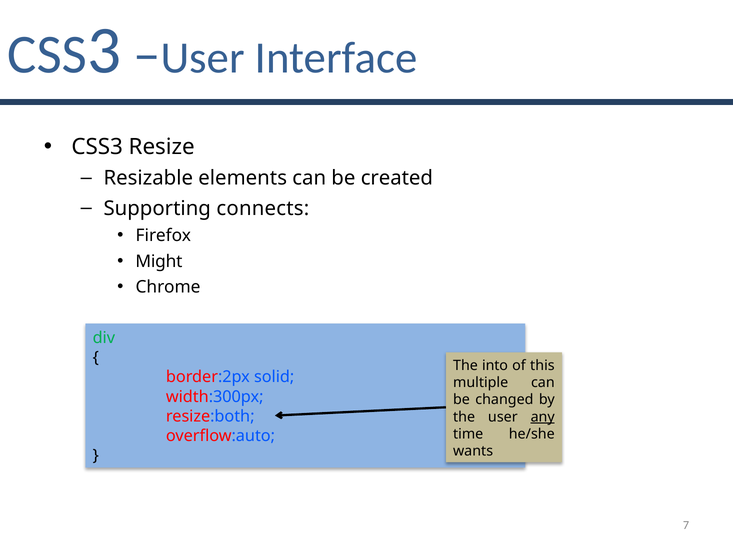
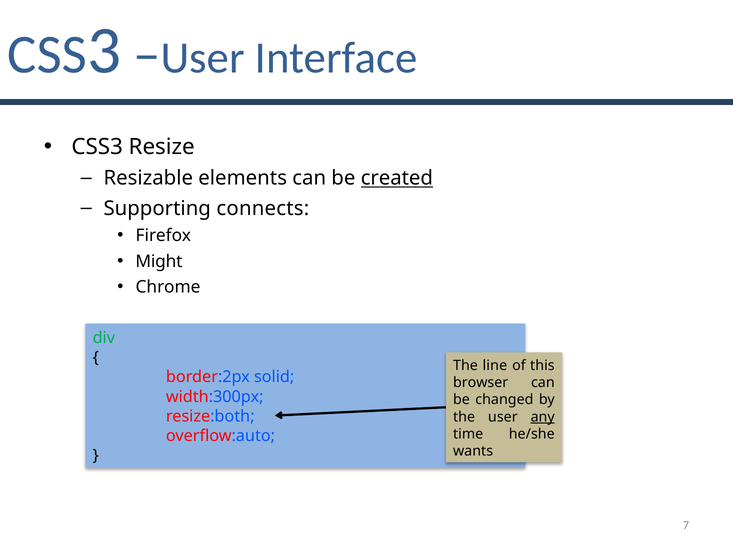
created underline: none -> present (397, 178)
into: into -> line (495, 365)
multiple: multiple -> browser (481, 382)
